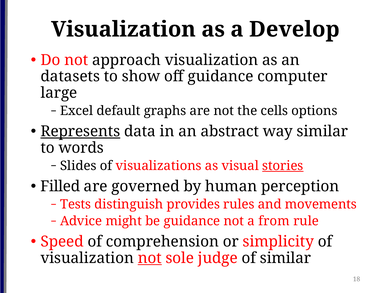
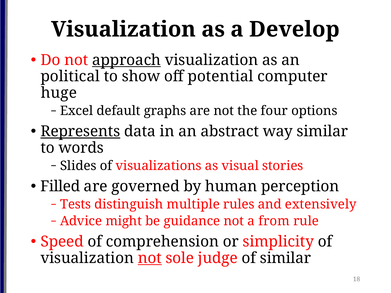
approach underline: none -> present (126, 60)
datasets: datasets -> political (70, 77)
off guidance: guidance -> potential (221, 77)
large: large -> huge (59, 93)
cells: cells -> four (274, 111)
stories underline: present -> none (283, 166)
provides: provides -> multiple (193, 205)
movements: movements -> extensively (321, 205)
